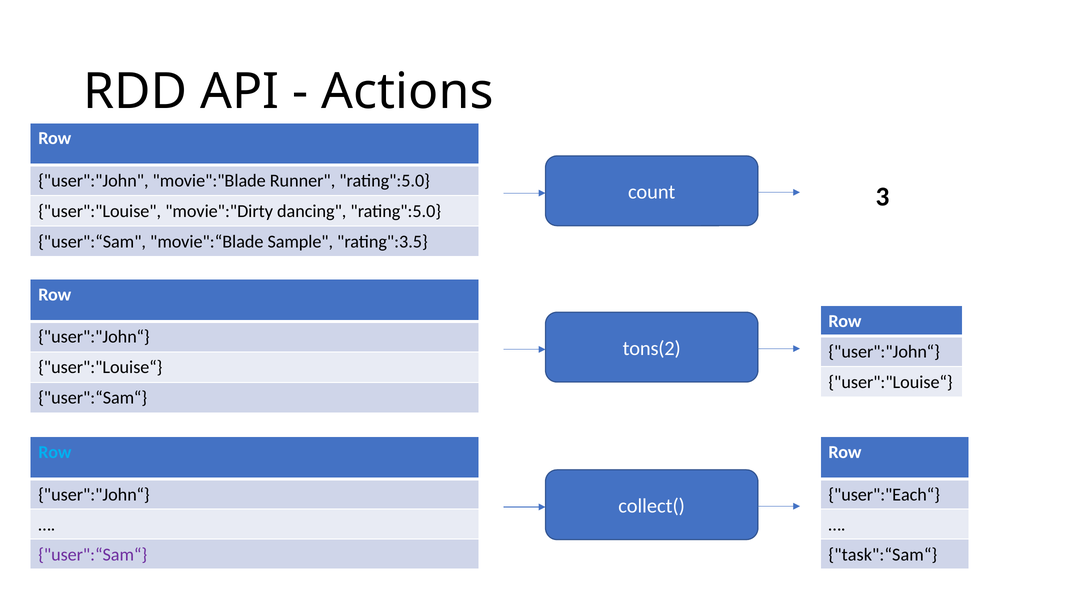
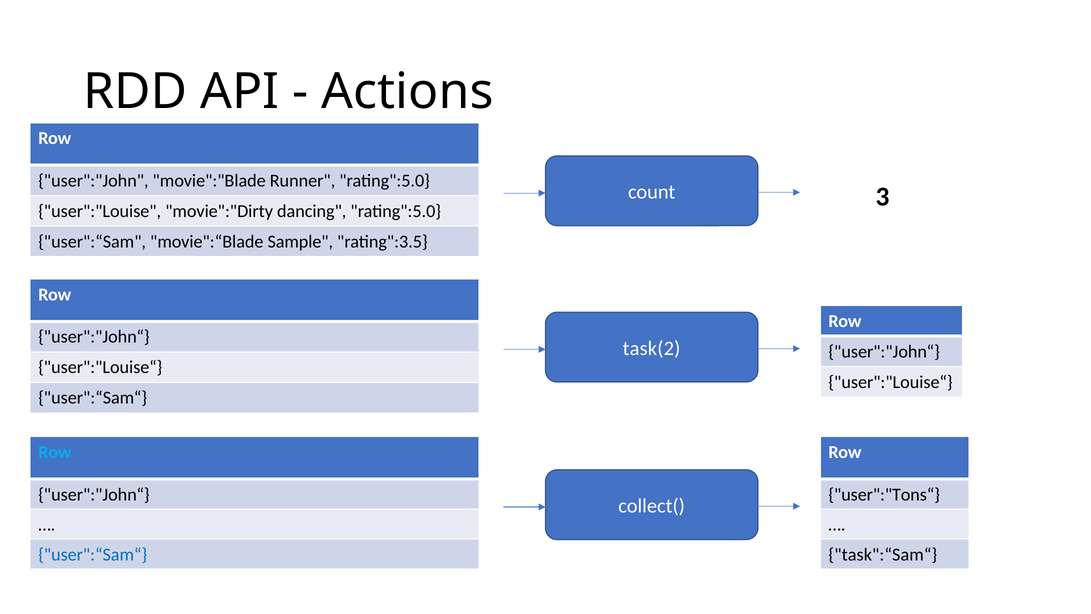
tons(2: tons(2 -> task(2 (652, 348)
user":"Each“: user":"Each“ -> user":"Tons“ (884, 494)
user":“Sam“ colour: purple -> blue (93, 554)
